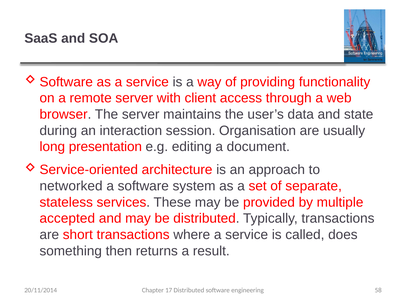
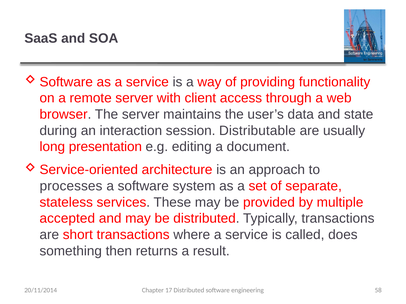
Organisation: Organisation -> Distributable (257, 131)
networked: networked -> processes (71, 186)
